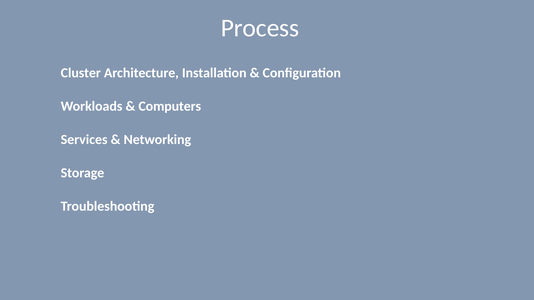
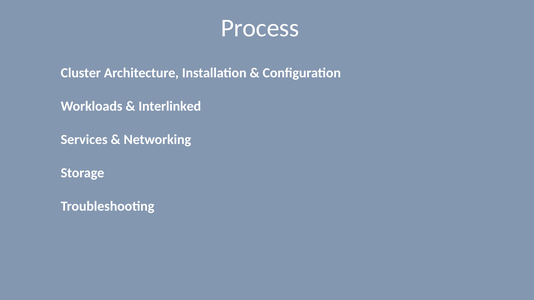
Computers: Computers -> Interlinked (170, 106)
